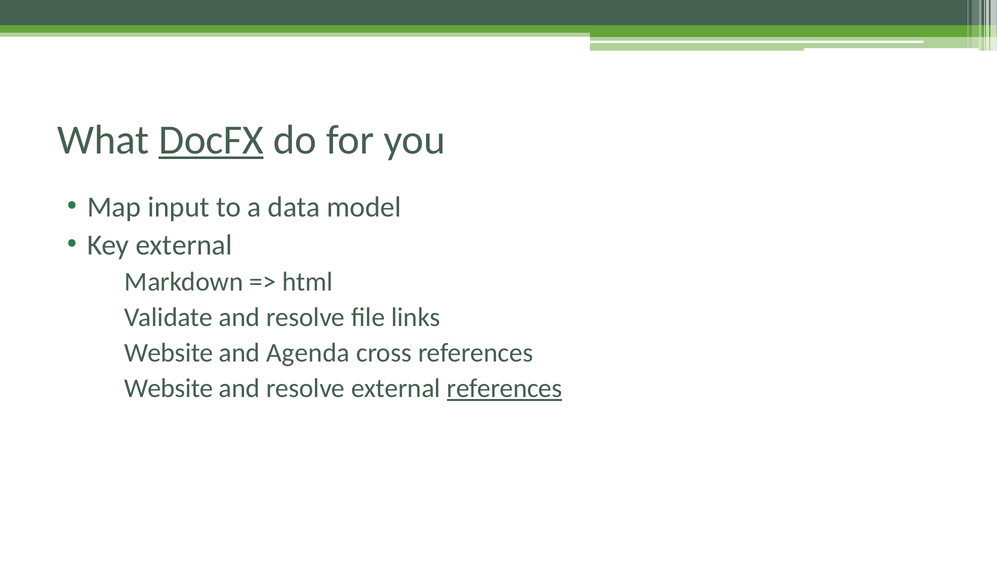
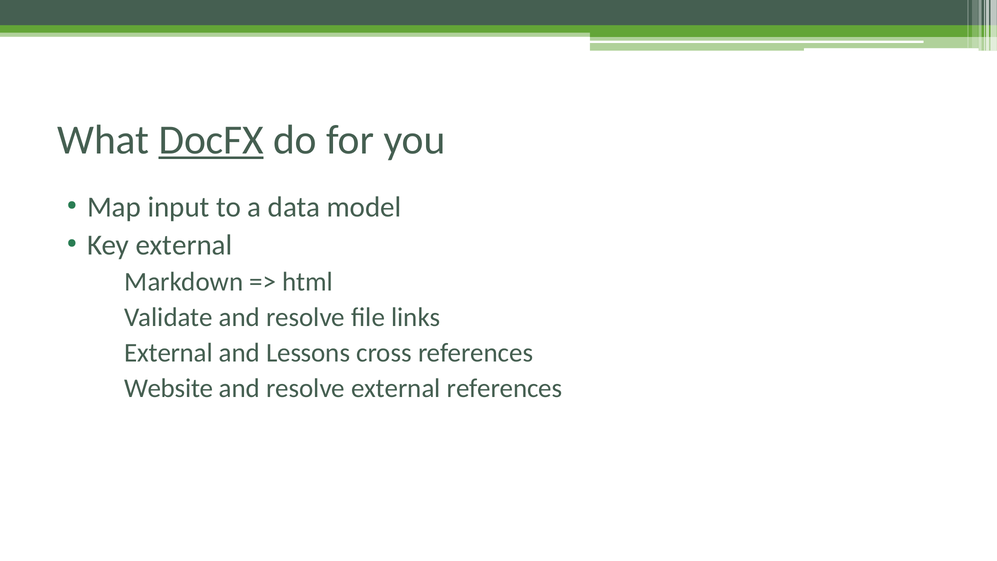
Website: Website -> External (169, 353)
Agenda: Agenda -> Lessons (308, 353)
references underline: present -> none (505, 388)
